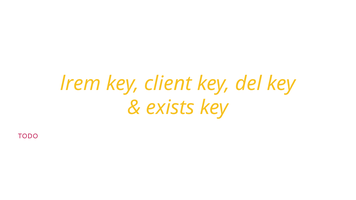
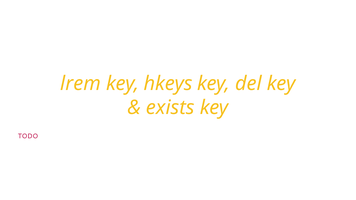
client: client -> hkeys (168, 84)
